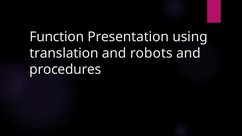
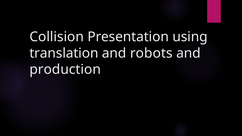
Function: Function -> Collision (57, 37)
procedures: procedures -> production (65, 70)
